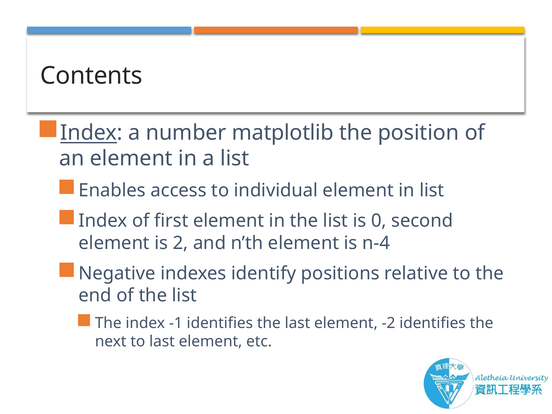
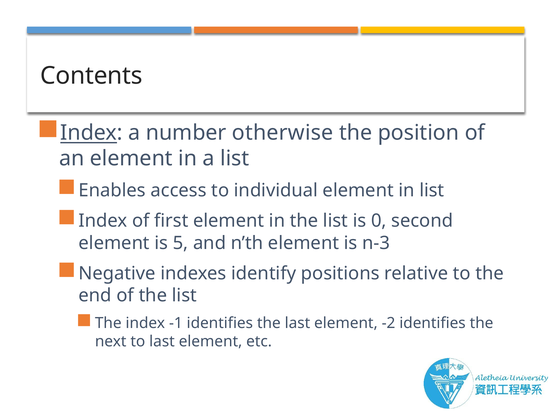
matplotlib: matplotlib -> otherwise (283, 133)
2: 2 -> 5 (181, 243)
n-4: n-4 -> n-3 (376, 243)
